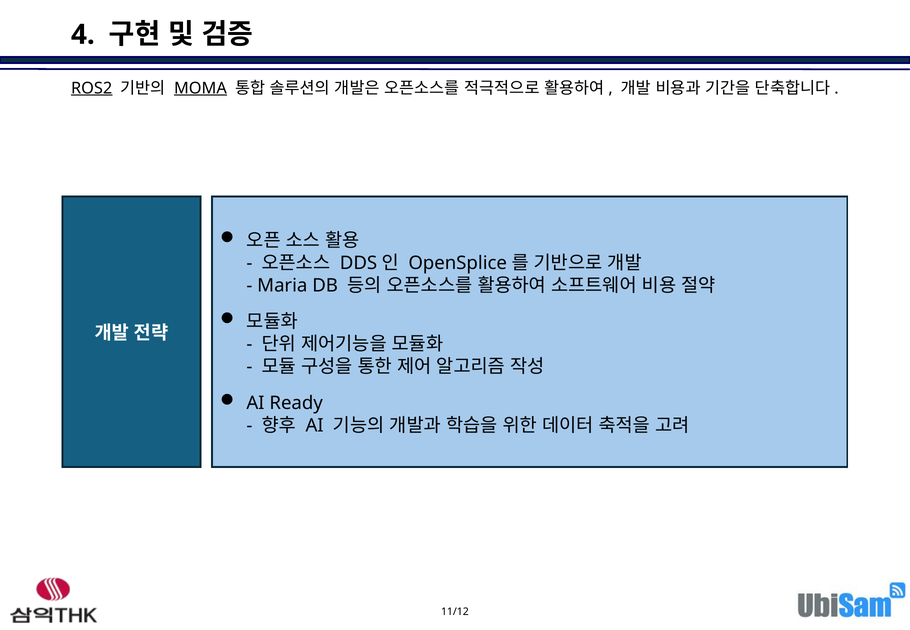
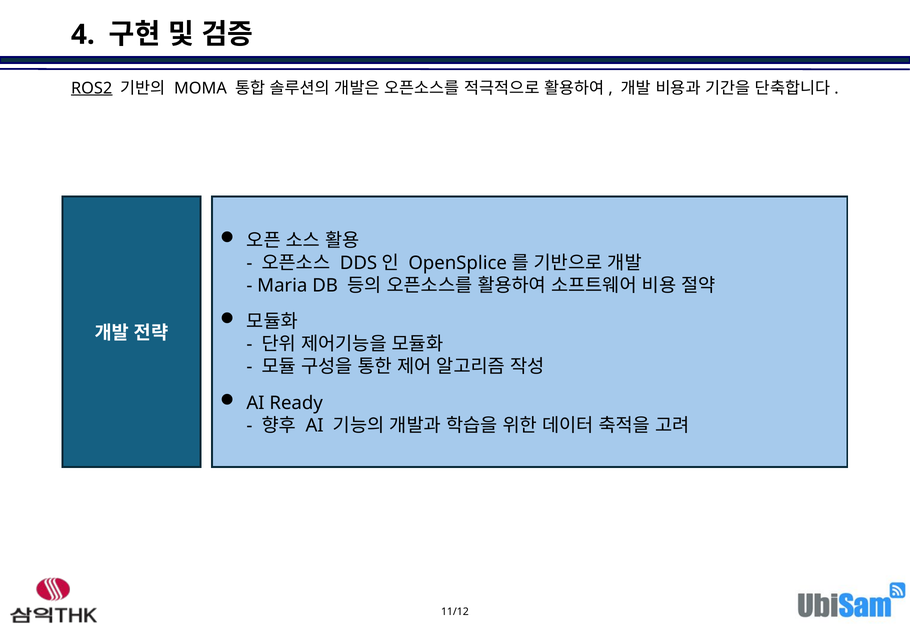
MOMA underline: present -> none (200, 88)
